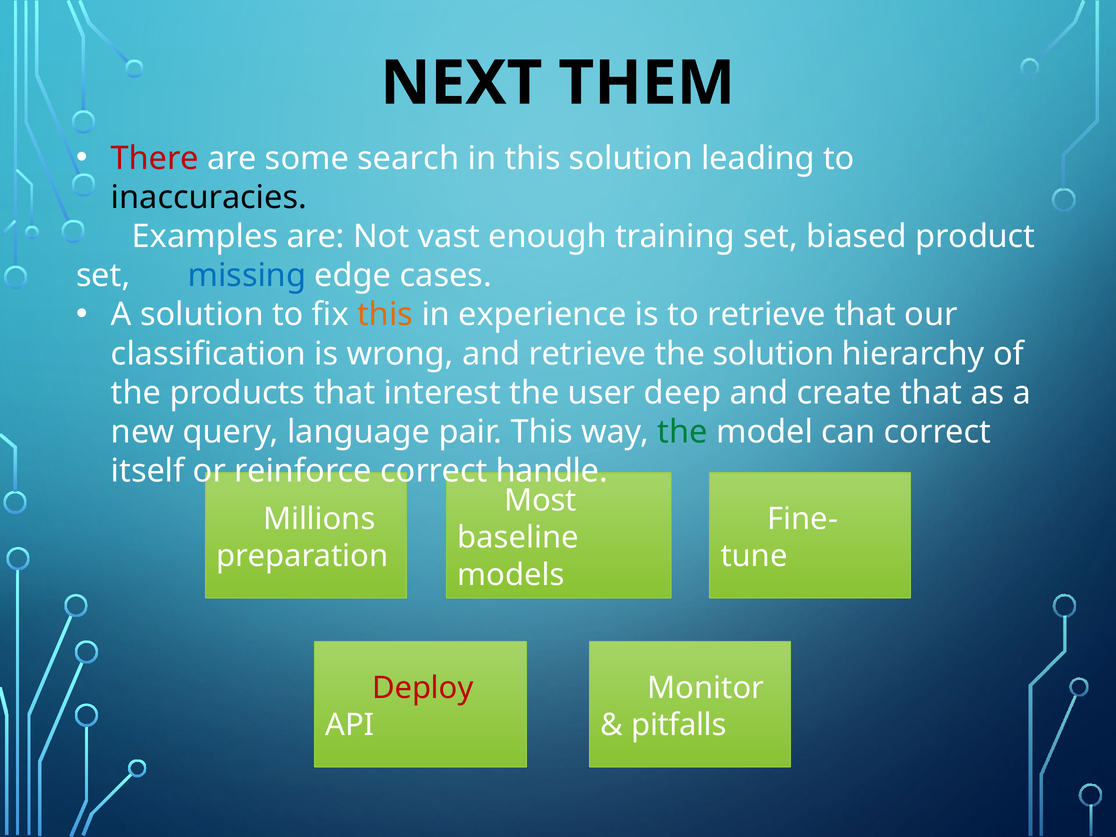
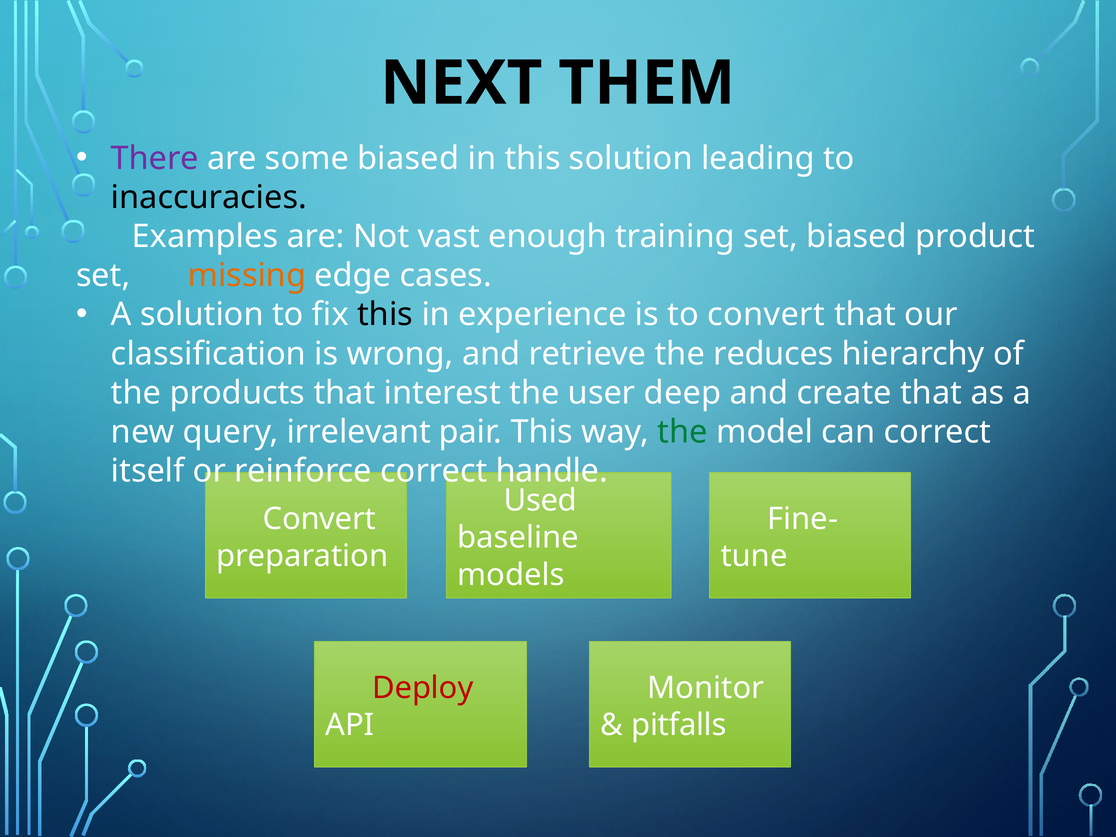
There colour: red -> purple (155, 158)
some search: search -> biased (408, 158)
missing colour: blue -> orange (247, 276)
this colour: orange -> black (385, 315)
to retrieve: retrieve -> convert (766, 315)
the solution: solution -> reduces (773, 354)
language: language -> irrelevant (359, 432)
Most: Most -> Used (540, 500)
Millions: Millions -> Convert (319, 519)
